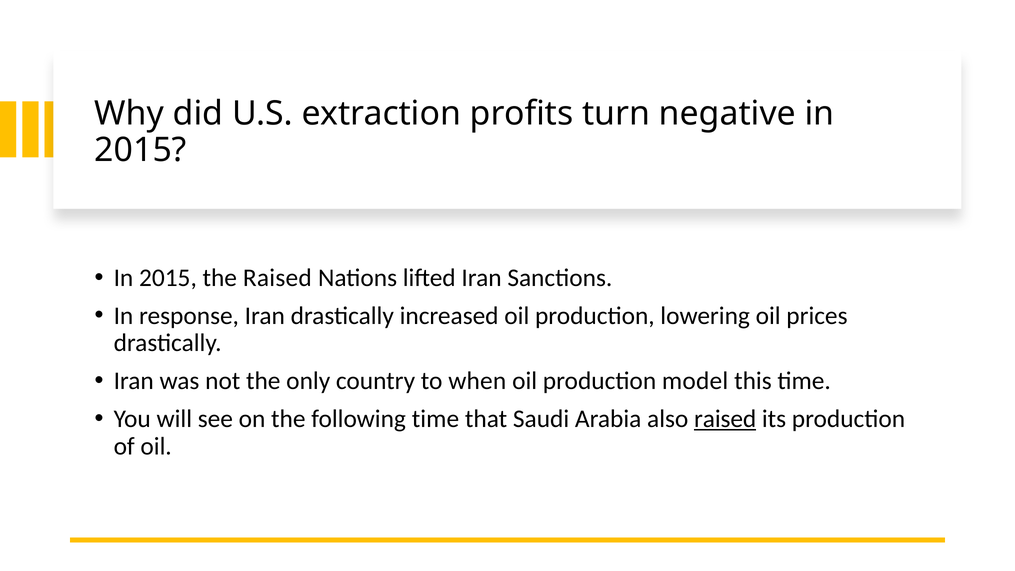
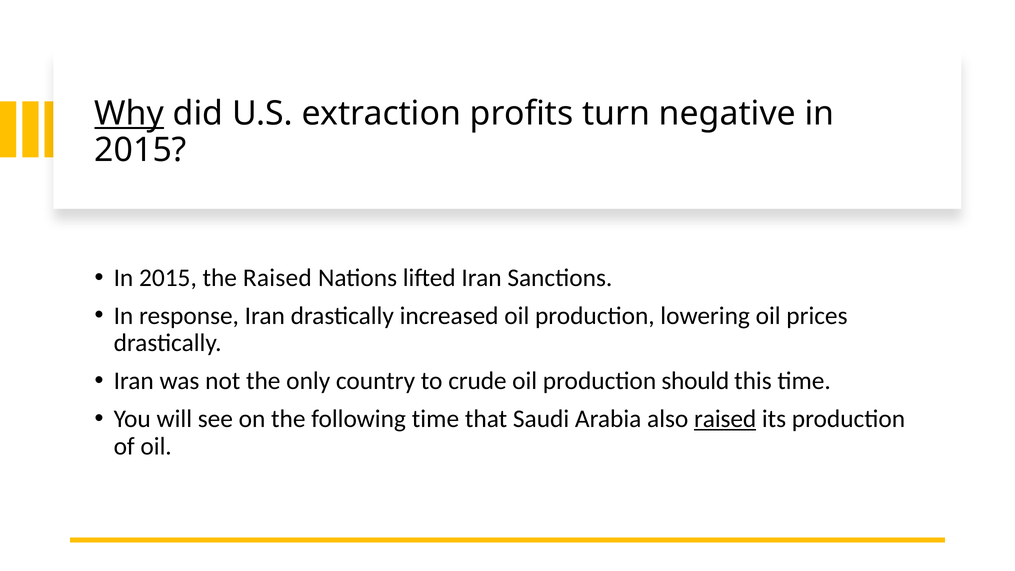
Why underline: none -> present (129, 114)
when: when -> crude (477, 381)
model: model -> should (695, 381)
